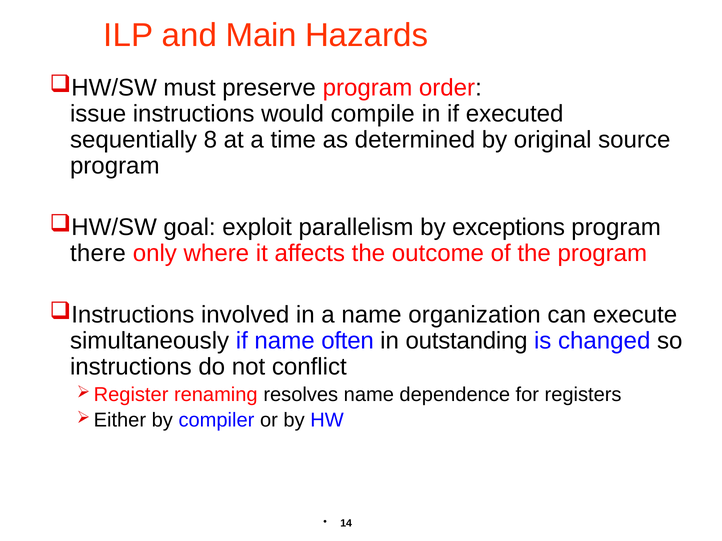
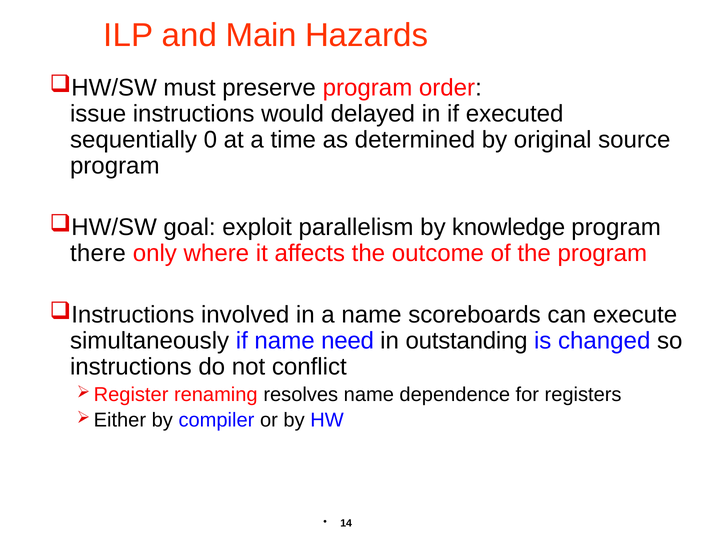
compile: compile -> delayed (373, 114)
8: 8 -> 0 (210, 140)
exceptions: exceptions -> knowledge (509, 228)
organization: organization -> scoreboards (475, 315)
often: often -> need (348, 341)
